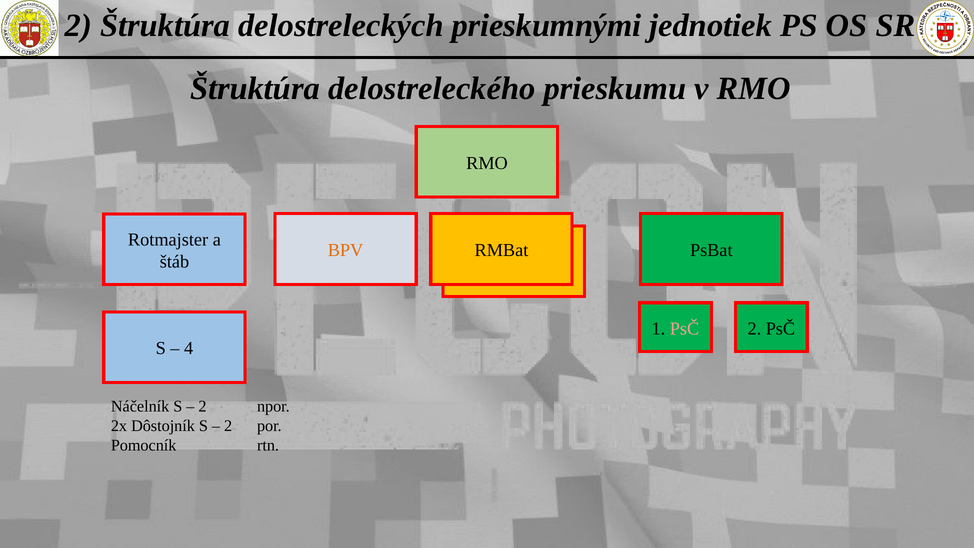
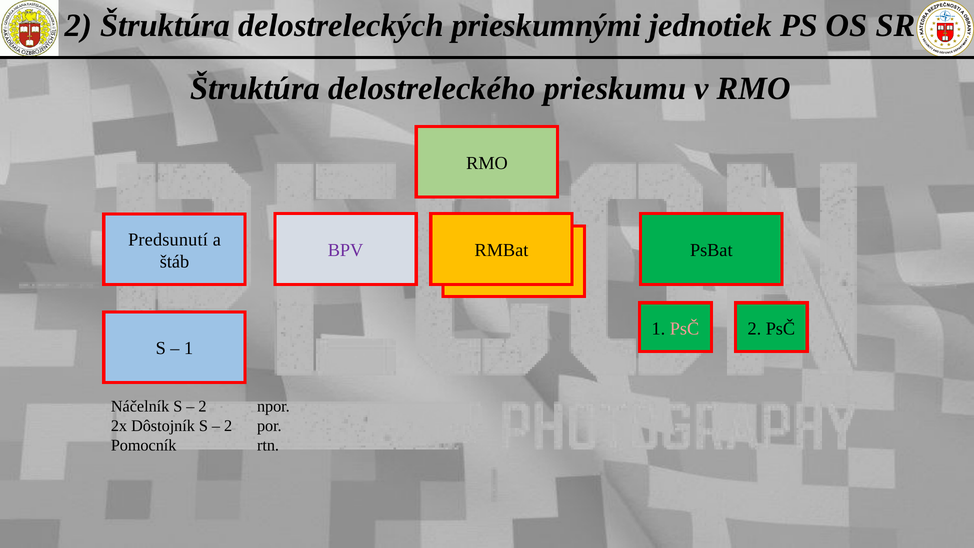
Rotmajster: Rotmajster -> Predsunutí (168, 240)
BPV colour: orange -> purple (346, 250)
4: 4 -> 1 (189, 348)
